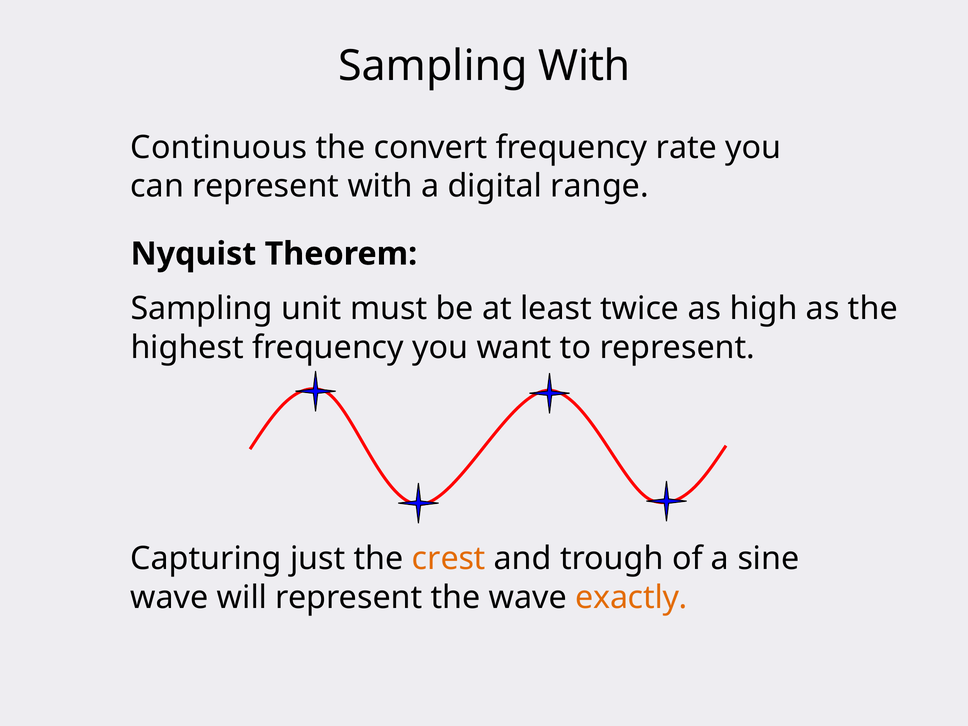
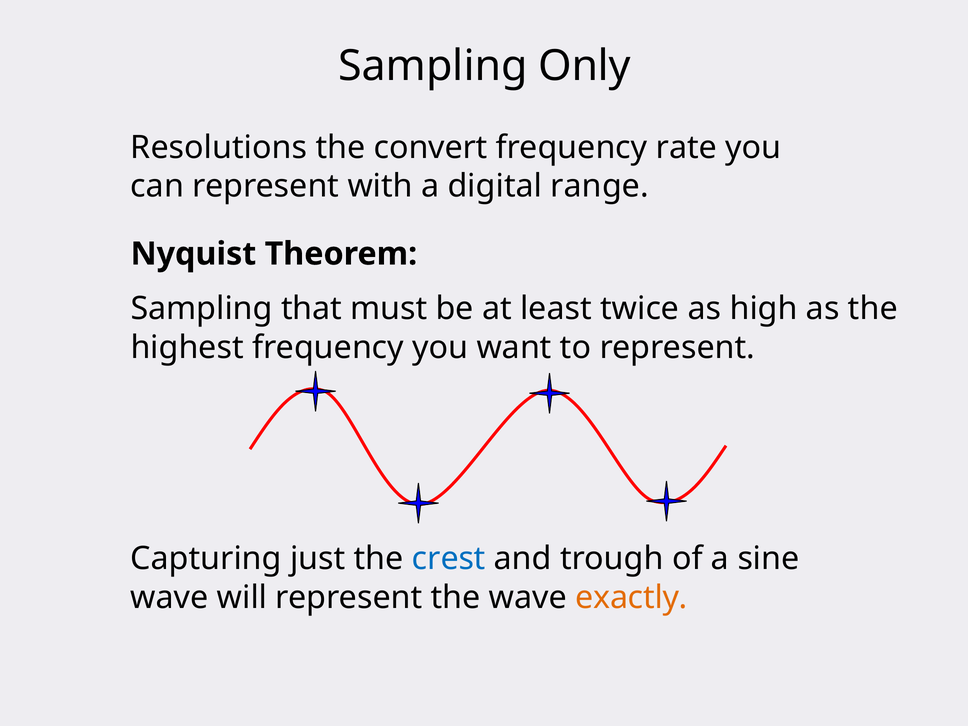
Sampling With: With -> Only (584, 66)
Continuous: Continuous -> Resolutions (219, 147)
unit: unit -> that (311, 309)
crest colour: orange -> blue (449, 559)
